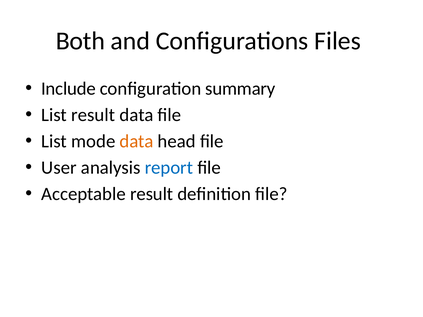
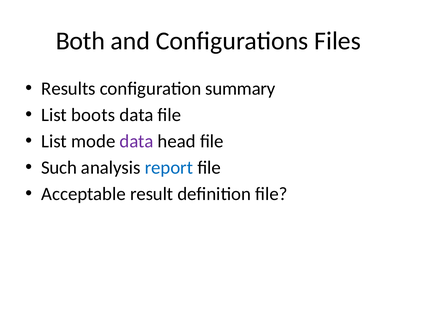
Include: Include -> Results (68, 89)
List result: result -> boots (93, 115)
data colour: orange -> purple (137, 141)
User: User -> Such (59, 168)
